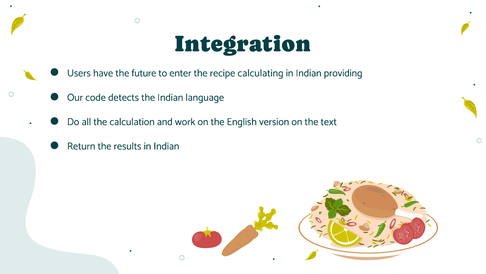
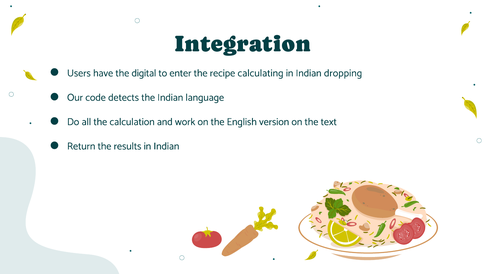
future: future -> digital (144, 73)
providing: providing -> dropping (343, 73)
